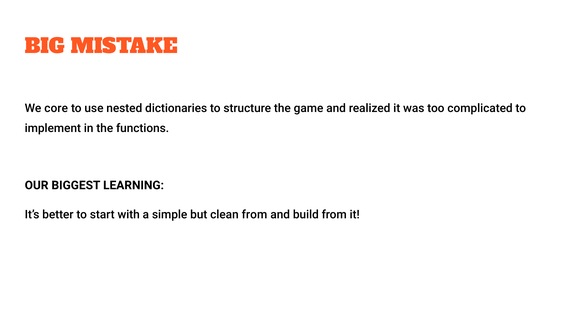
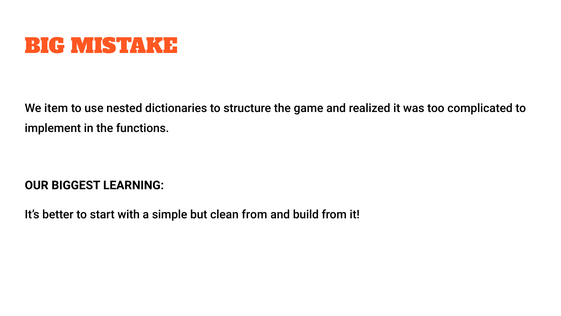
core: core -> item (56, 108)
